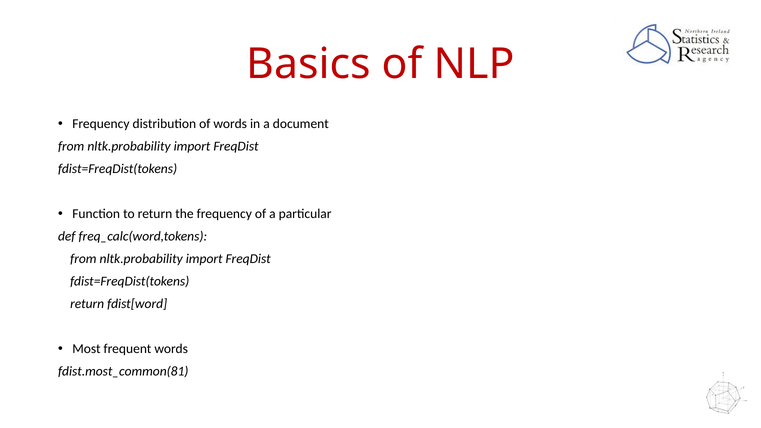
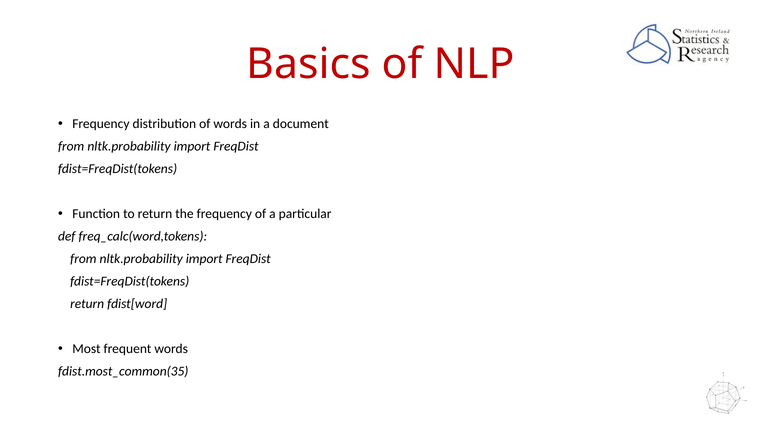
fdist.most_common(81: fdist.most_common(81 -> fdist.most_common(35 (123, 371)
